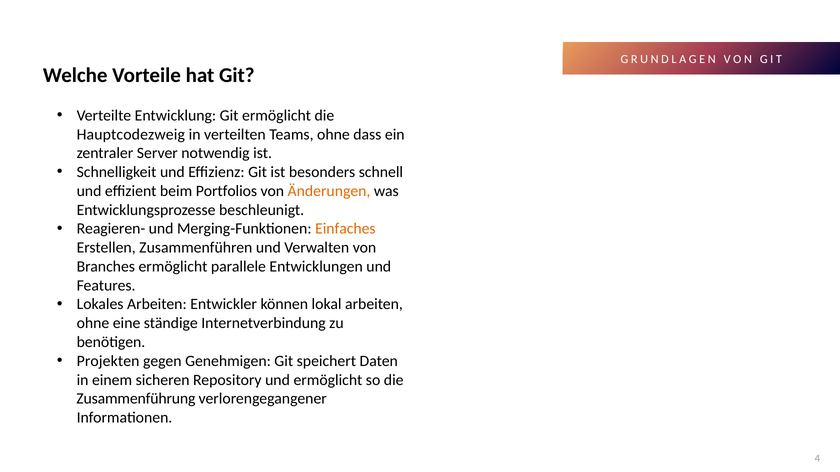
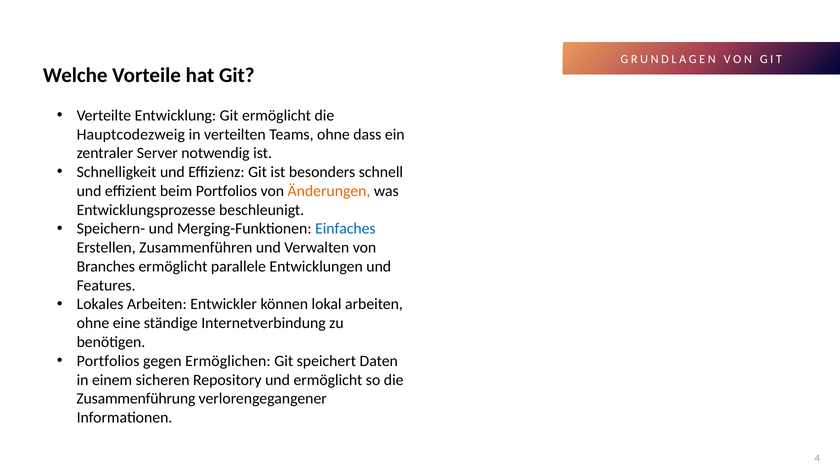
Reagieren-: Reagieren- -> Speichern- (111, 229)
Einfaches colour: orange -> blue (345, 229)
Projekten: Projekten -> Portfolios (108, 361)
Genehmigen: Genehmigen -> Ermöglichen (228, 361)
